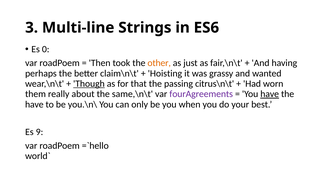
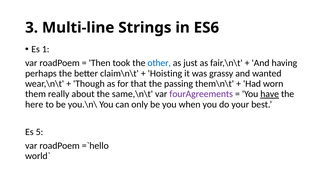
0: 0 -> 1 (46, 49)
other colour: orange -> blue (159, 63)
Though underline: present -> none (89, 84)
citrus\n\t: citrus\n\t -> them\n\t (215, 84)
have: have -> here (34, 105)
9: 9 -> 5 (39, 132)
